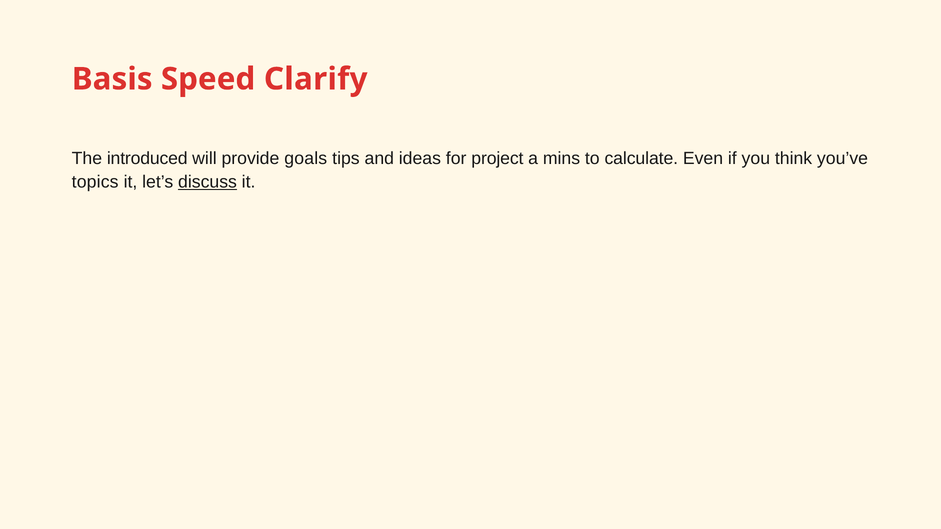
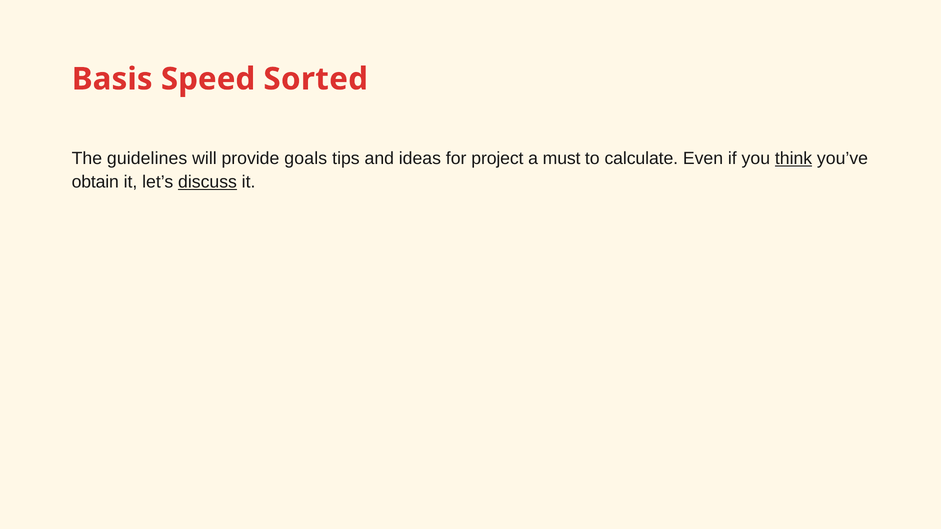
Clarify: Clarify -> Sorted (316, 79)
introduced: introduced -> guidelines (147, 159)
mins: mins -> must (562, 159)
think underline: none -> present (794, 159)
topics: topics -> obtain (95, 182)
